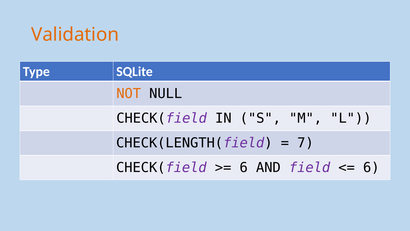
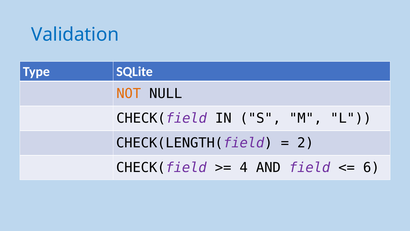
Validation colour: orange -> blue (75, 34)
7: 7 -> 2 (305, 143)
6: 6 -> 4 (244, 168)
